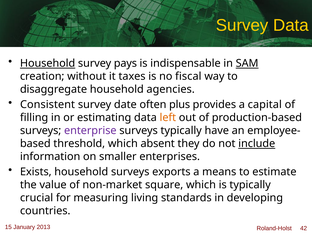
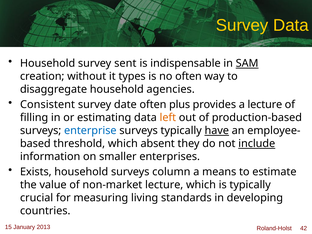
Household underline: present -> none (48, 63)
pays: pays -> sent (125, 63)
taxes: taxes -> types (132, 76)
no fiscal: fiscal -> often (188, 76)
a capital: capital -> lecture (265, 105)
enterprise colour: purple -> blue (90, 131)
have underline: none -> present (217, 131)
exports: exports -> column (171, 172)
non-market square: square -> lecture (164, 185)
